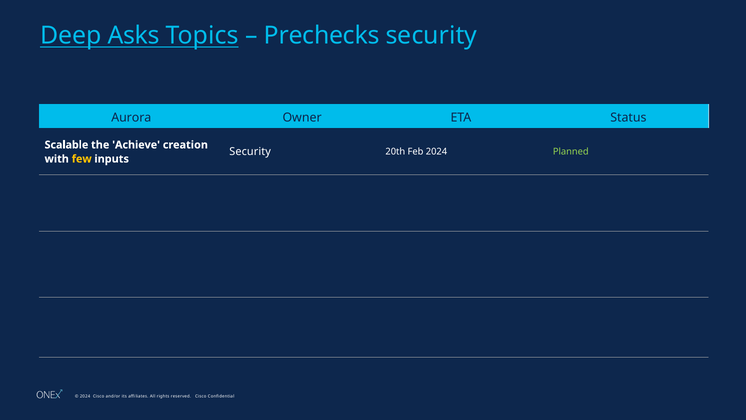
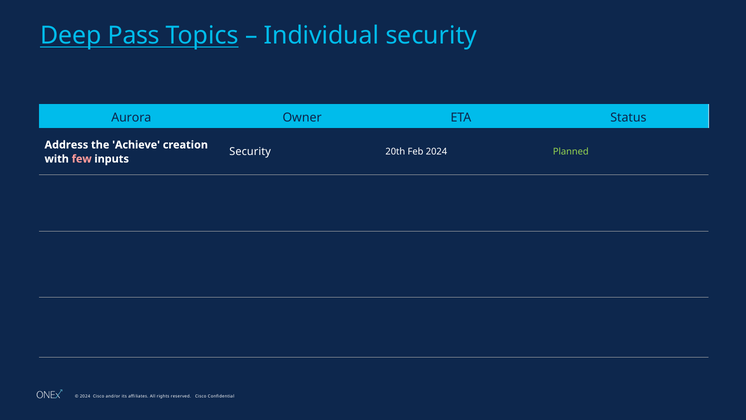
Asks: Asks -> Pass (134, 36)
Prechecks: Prechecks -> Individual (322, 36)
Scalable: Scalable -> Address (66, 145)
few colour: yellow -> pink (82, 159)
